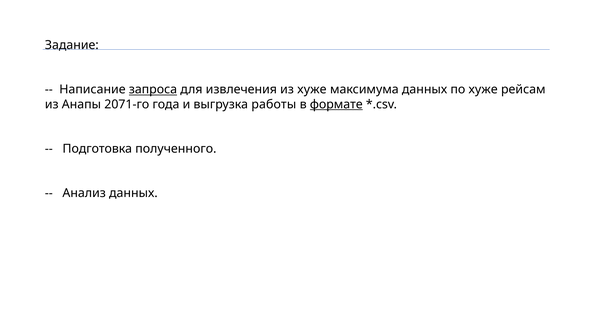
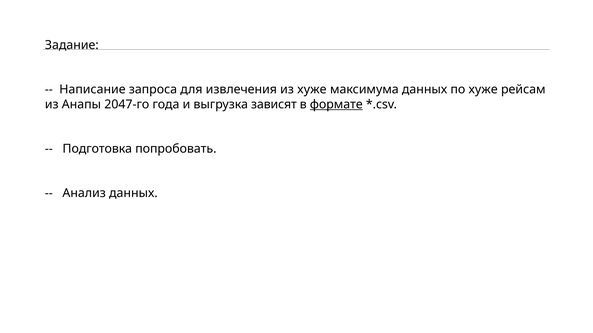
запроса underline: present -> none (153, 90)
2071-го: 2071-го -> 2047-го (127, 105)
работы: работы -> зависят (274, 105)
полученного: полученного -> попробовать (176, 149)
